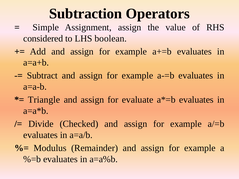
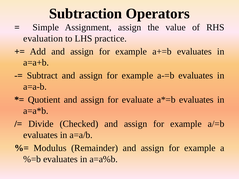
considered: considered -> evaluation (43, 39)
boolean: boolean -> practice (111, 39)
Triangle: Triangle -> Quotient (44, 100)
